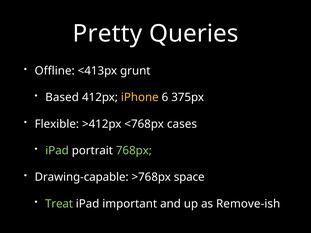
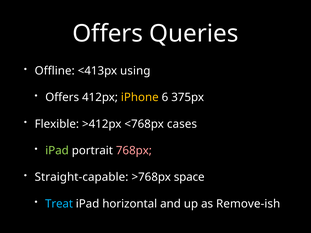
Pretty: Pretty -> Offers (108, 34)
grunt: grunt -> using (135, 71)
Based: Based -> Offers (62, 98)
768px colour: light green -> pink (134, 151)
Drawing-capable: Drawing-capable -> Straight-capable (82, 177)
Treat colour: light green -> light blue (59, 204)
important: important -> horizontal (130, 204)
